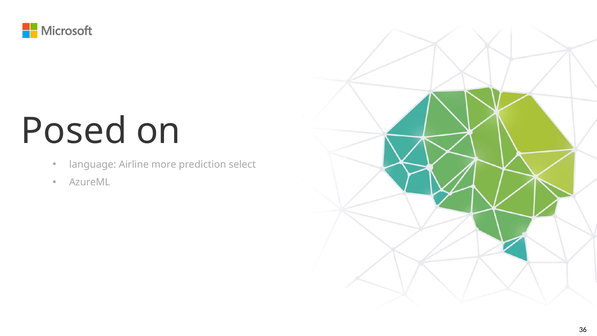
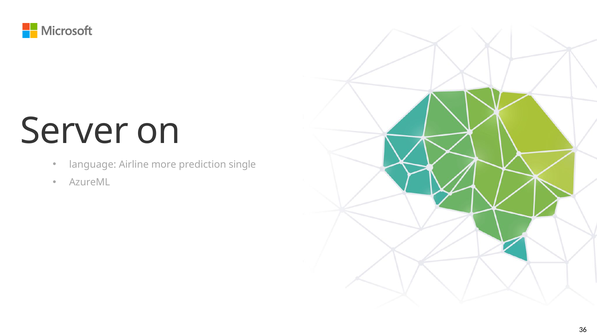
Posed: Posed -> Server (74, 131)
select: select -> single (242, 164)
